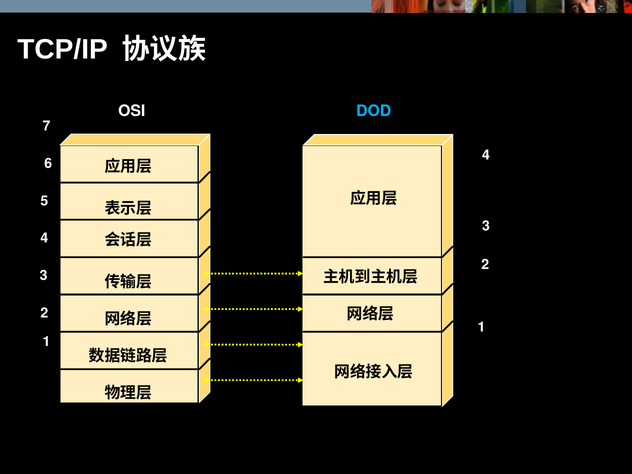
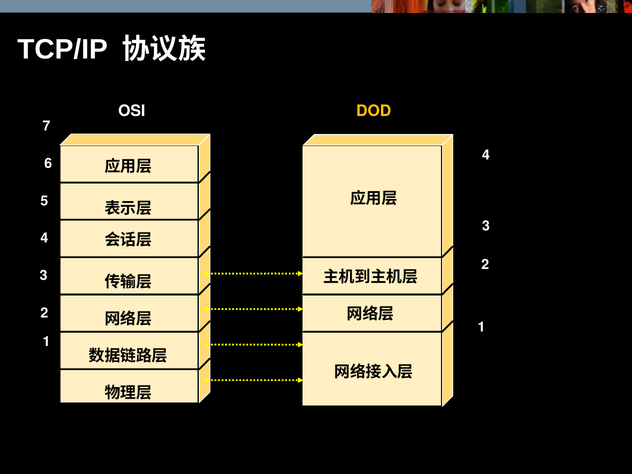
DOD colour: light blue -> yellow (374, 111)
